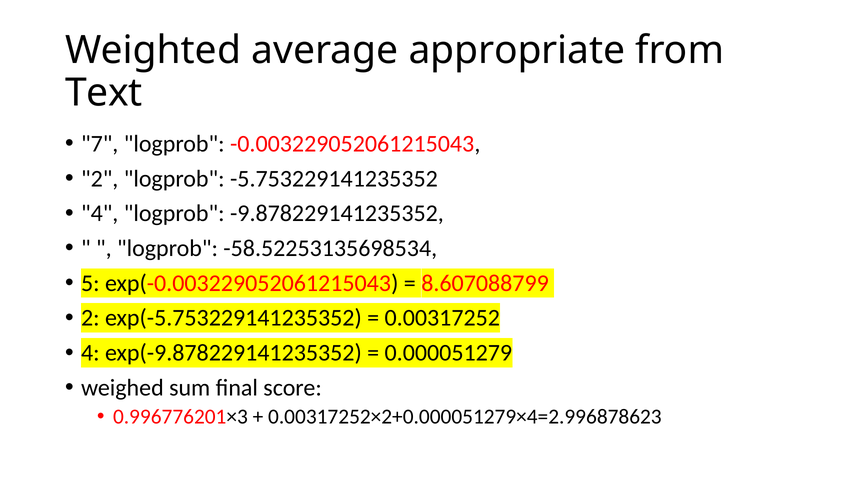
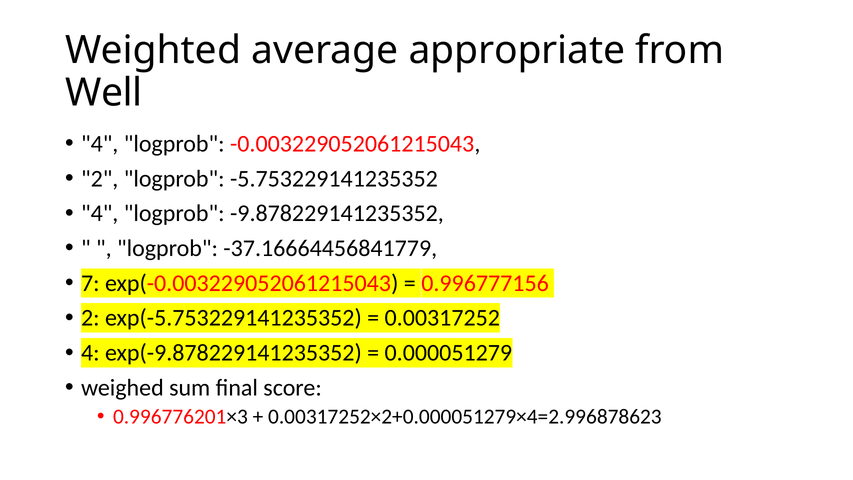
Text: Text -> Well (104, 93)
7: 7 -> 4 (100, 144)
-58.52253135698534: -58.52253135698534 -> -37.16664456841779 (330, 248)
5: 5 -> 7 (90, 283)
8.607088799: 8.607088799 -> 0.996777156 (485, 283)
